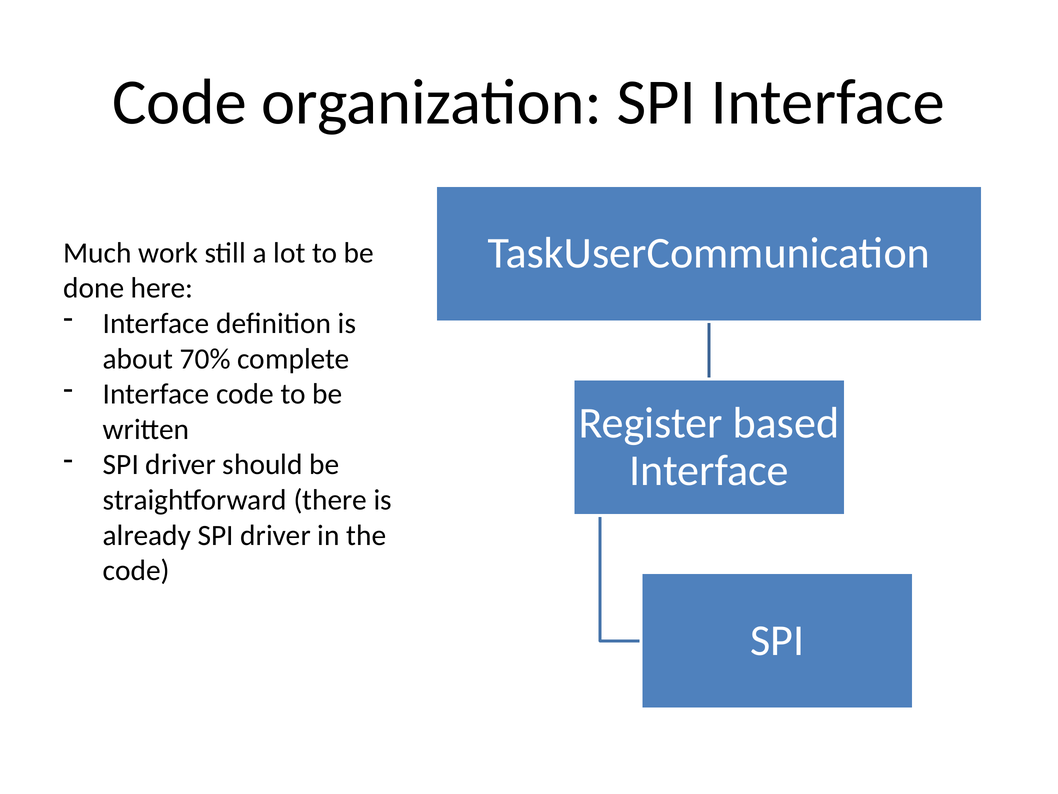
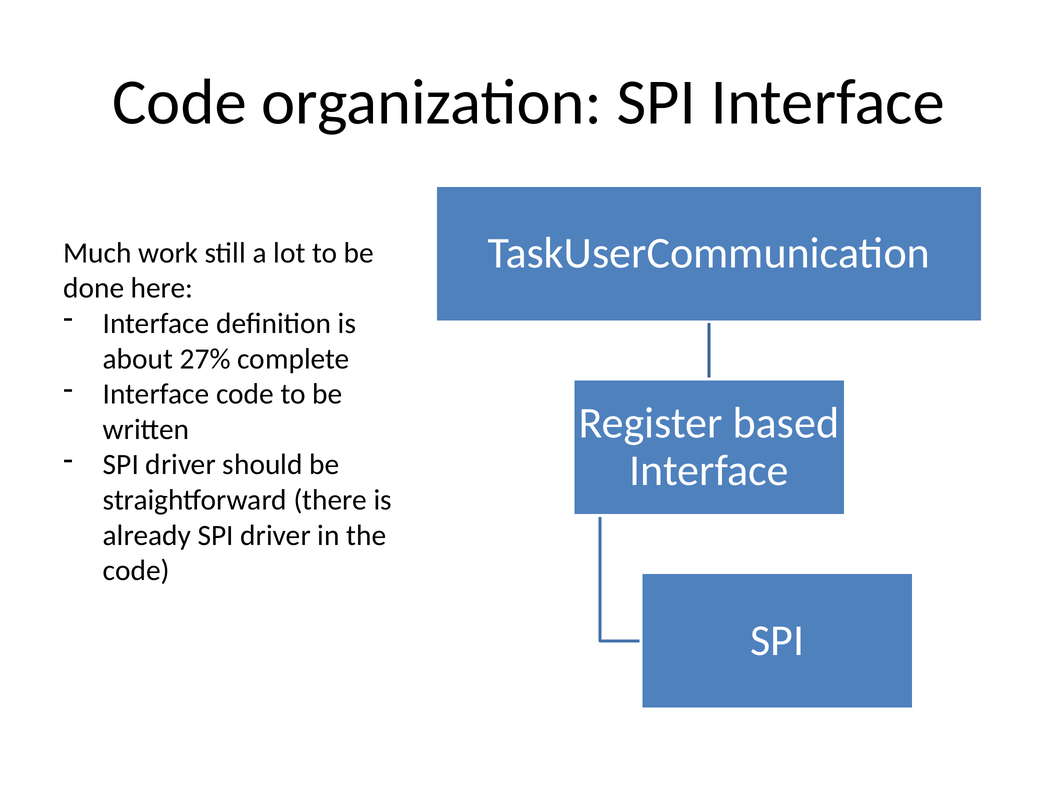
70%: 70% -> 27% (205, 359)
